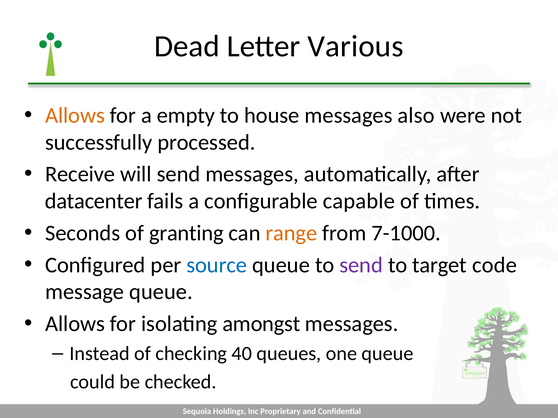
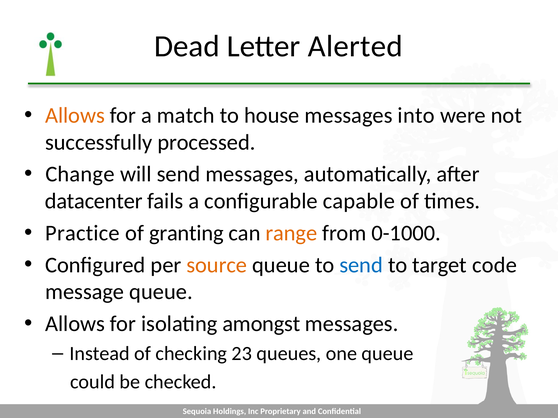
Various: Various -> Alerted (355, 46)
empty: empty -> match (186, 115)
also: also -> into (416, 115)
Receive: Receive -> Change (80, 174)
Seconds: Seconds -> Practice (83, 233)
7-1000: 7-1000 -> 0-1000 (406, 233)
source colour: blue -> orange (217, 265)
send colour: purple -> blue (361, 265)
40: 40 -> 23 (242, 354)
